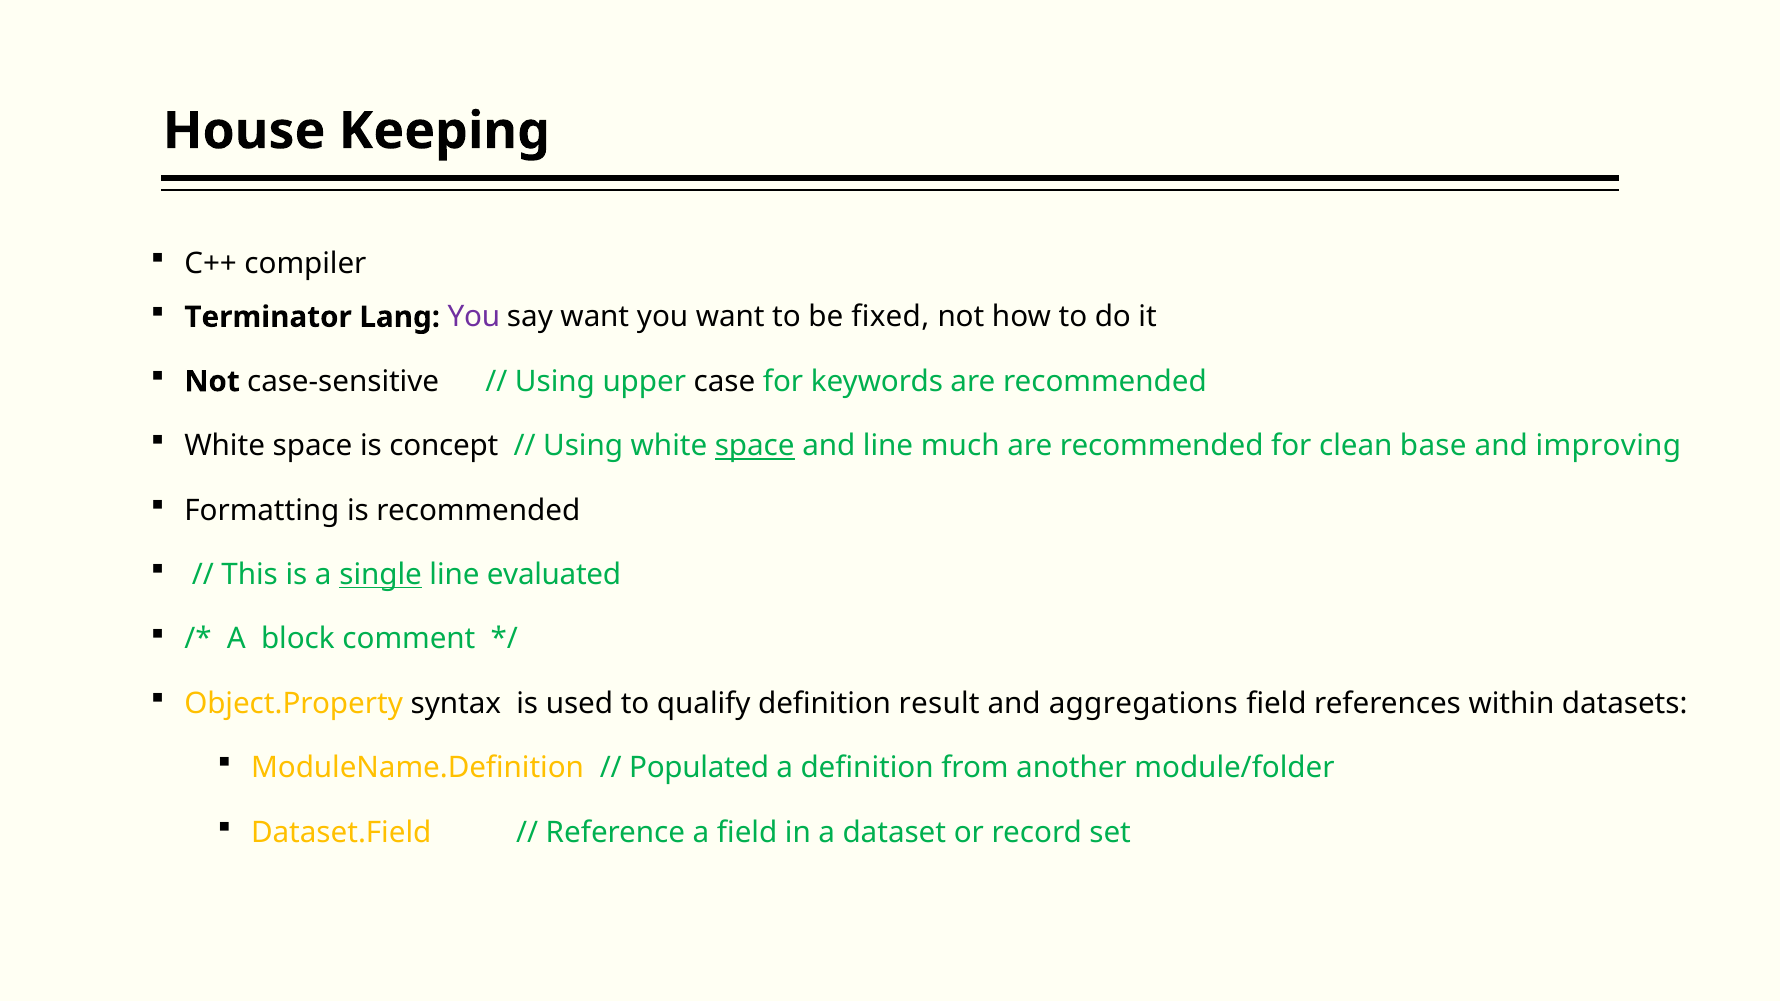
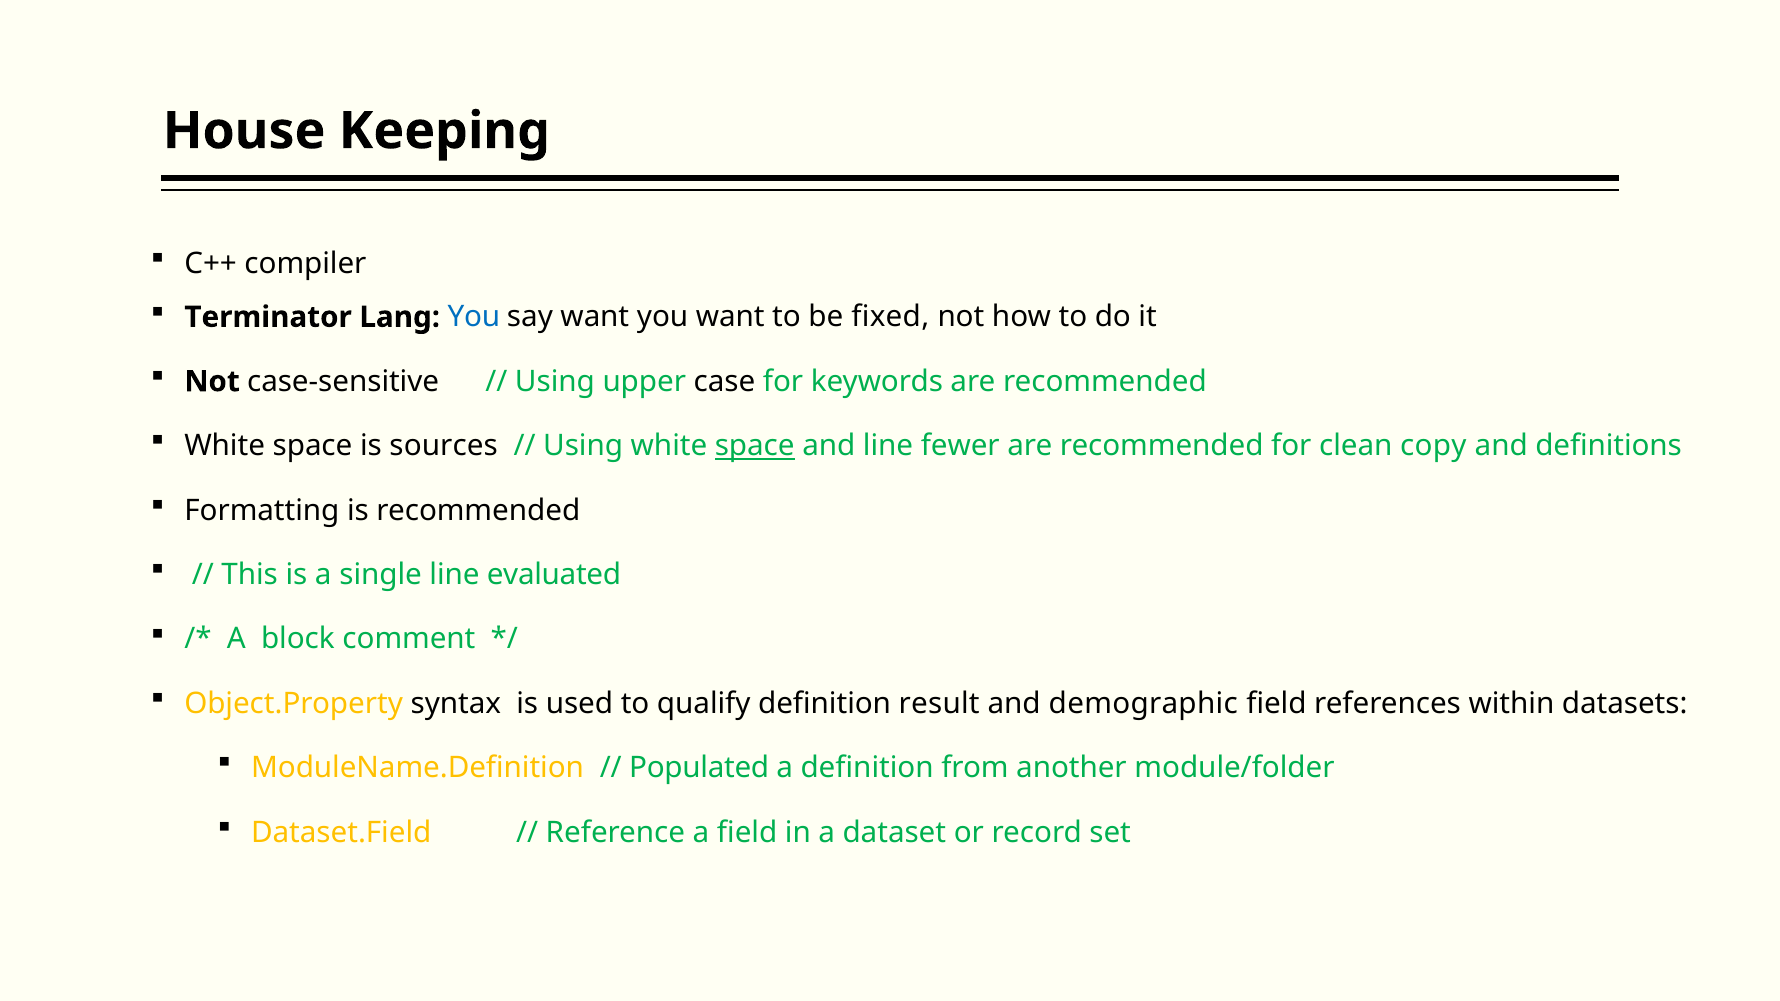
You colour: purple -> blue (474, 317)
concept: concept -> sources (444, 446)
much: much -> fewer (960, 446)
base: base -> copy (1433, 446)
improving: improving -> definitions (1609, 446)
single underline: present -> none (381, 575)
aggregations: aggregations -> demographic (1143, 704)
